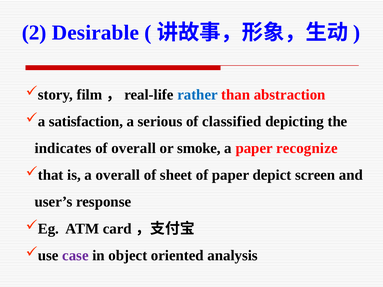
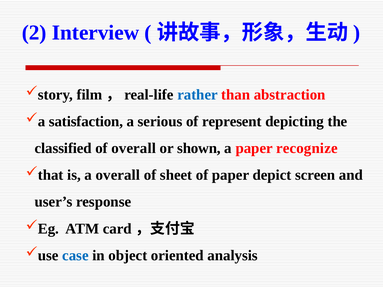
Desirable: Desirable -> Interview (96, 33)
classified: classified -> represent (232, 122)
indicates: indicates -> classified (63, 148)
smoke: smoke -> shown (199, 148)
case colour: purple -> blue (75, 256)
